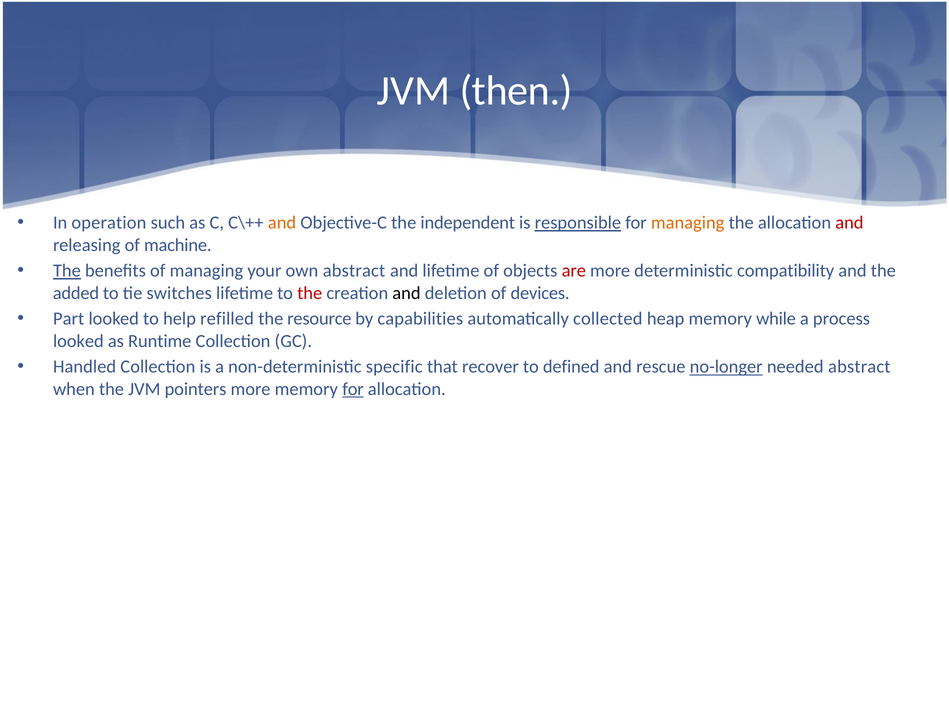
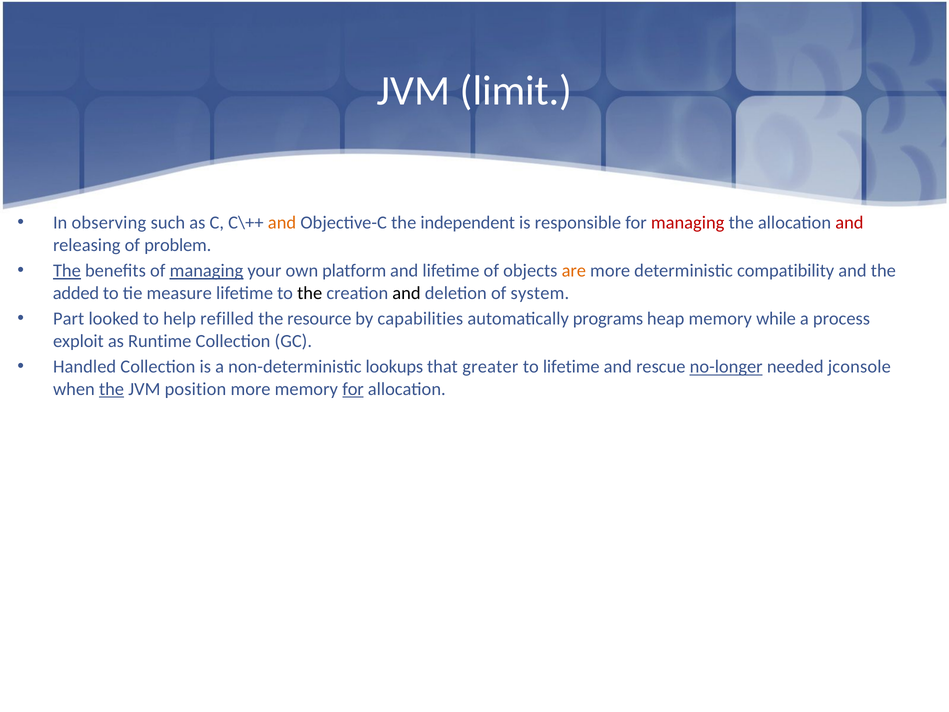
then: then -> limit (516, 91)
operation: operation -> observing (109, 223)
responsible underline: present -> none (578, 223)
managing colour: orange -> red (688, 223)
machine: machine -> problem (178, 245)
managing underline: none -> present (206, 271)
own abstract: abstract -> platform (354, 271)
are colour: red -> orange (574, 271)
switches: switches -> measure (179, 293)
the colour: red -> black (310, 293)
devices: devices -> system (540, 293)
collected: collected -> programs (608, 319)
looked: looked -> exploit (78, 341)
specific: specific -> lookups (394, 367)
recover: recover -> greater (490, 367)
to defined: defined -> lifetime (571, 367)
needed abstract: abstract -> jconsole (859, 367)
the underline: none -> present (112, 389)
pointers: pointers -> position (195, 389)
